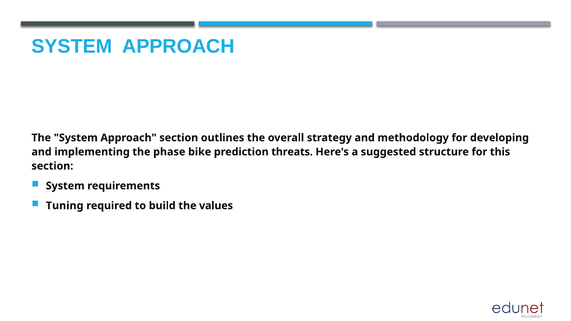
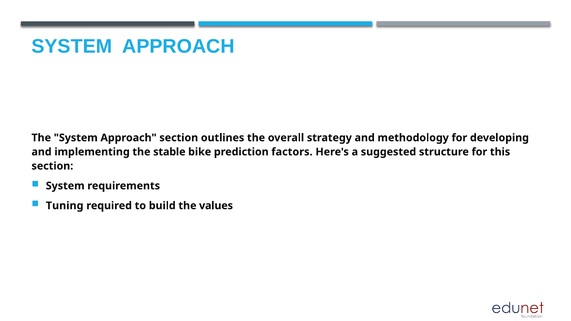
phase: phase -> stable (169, 152)
threats: threats -> factors (292, 152)
